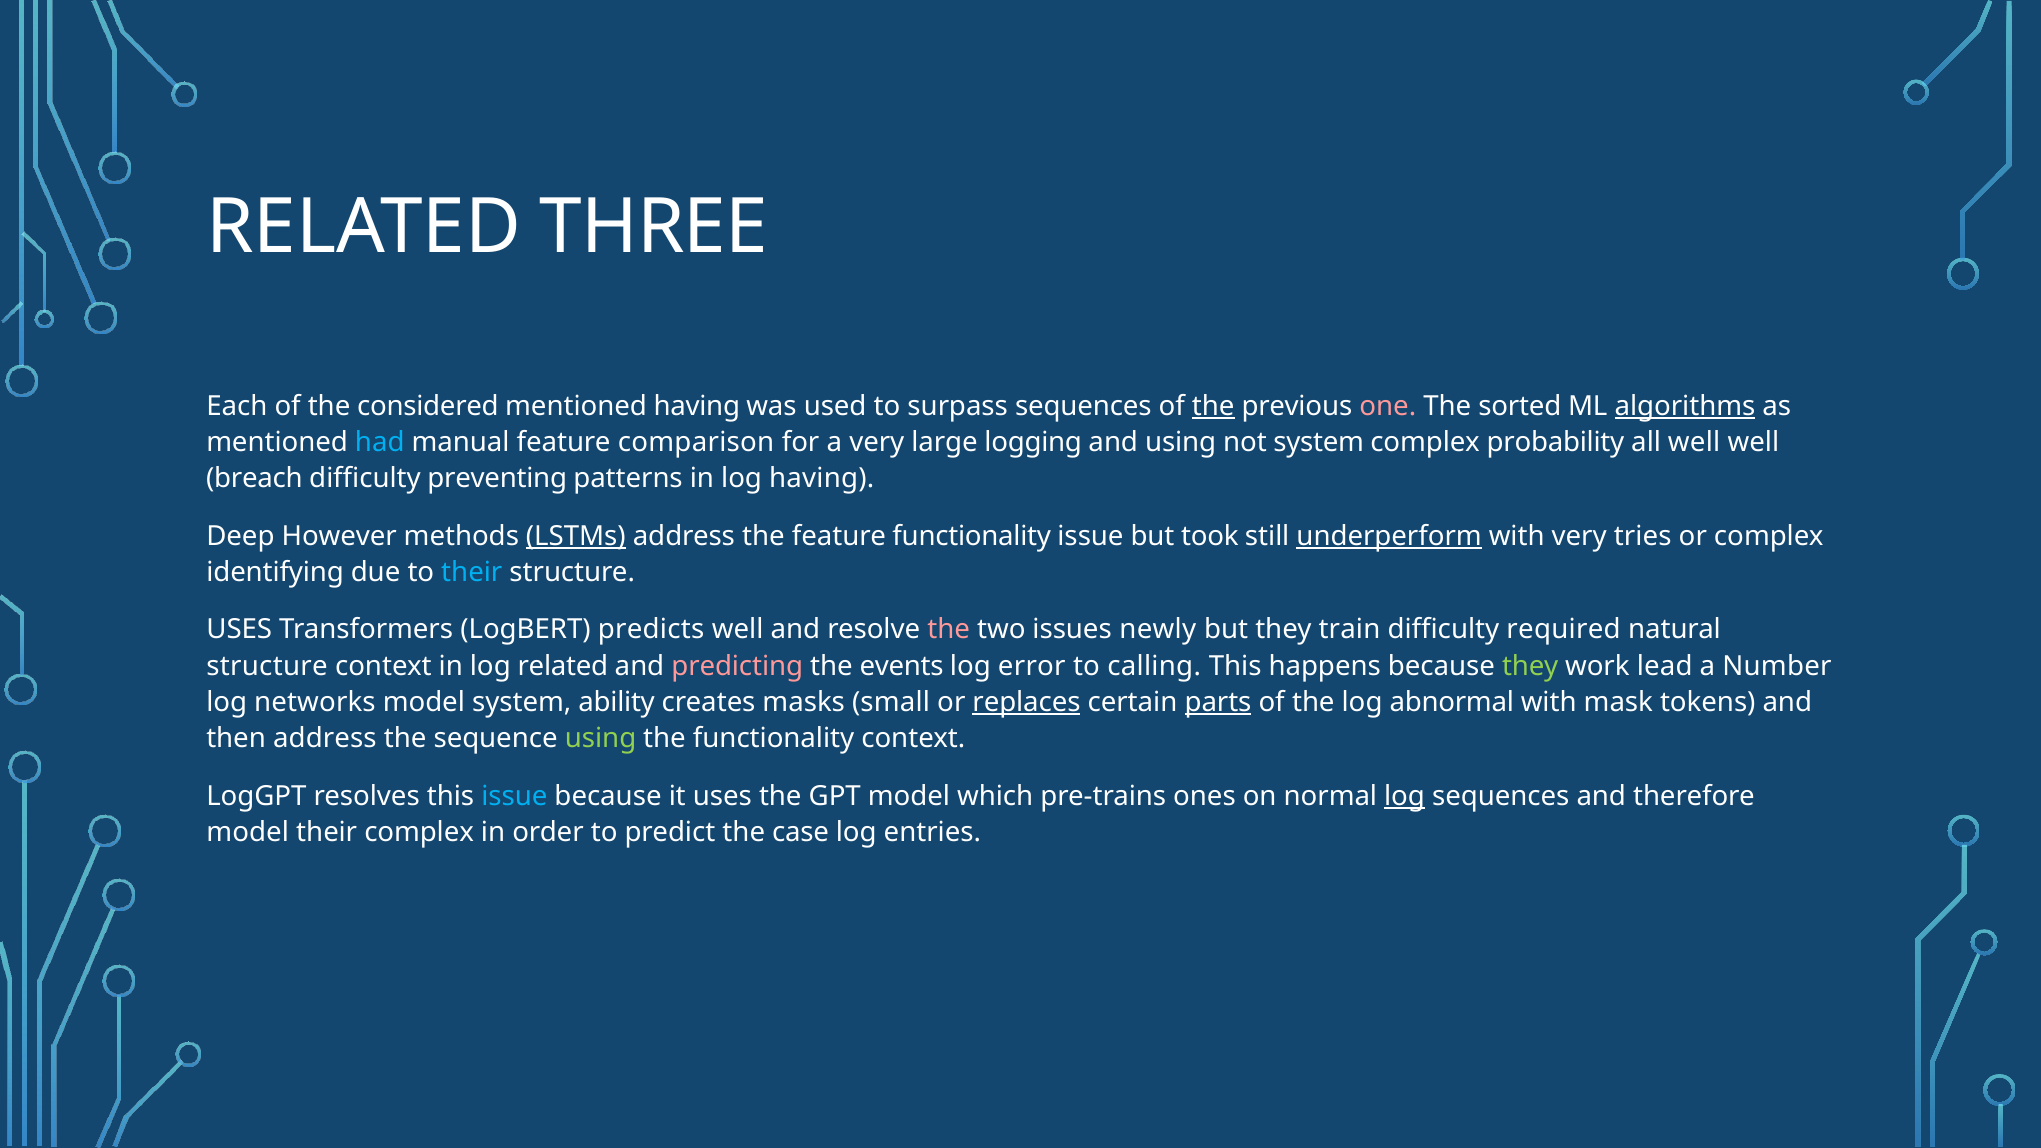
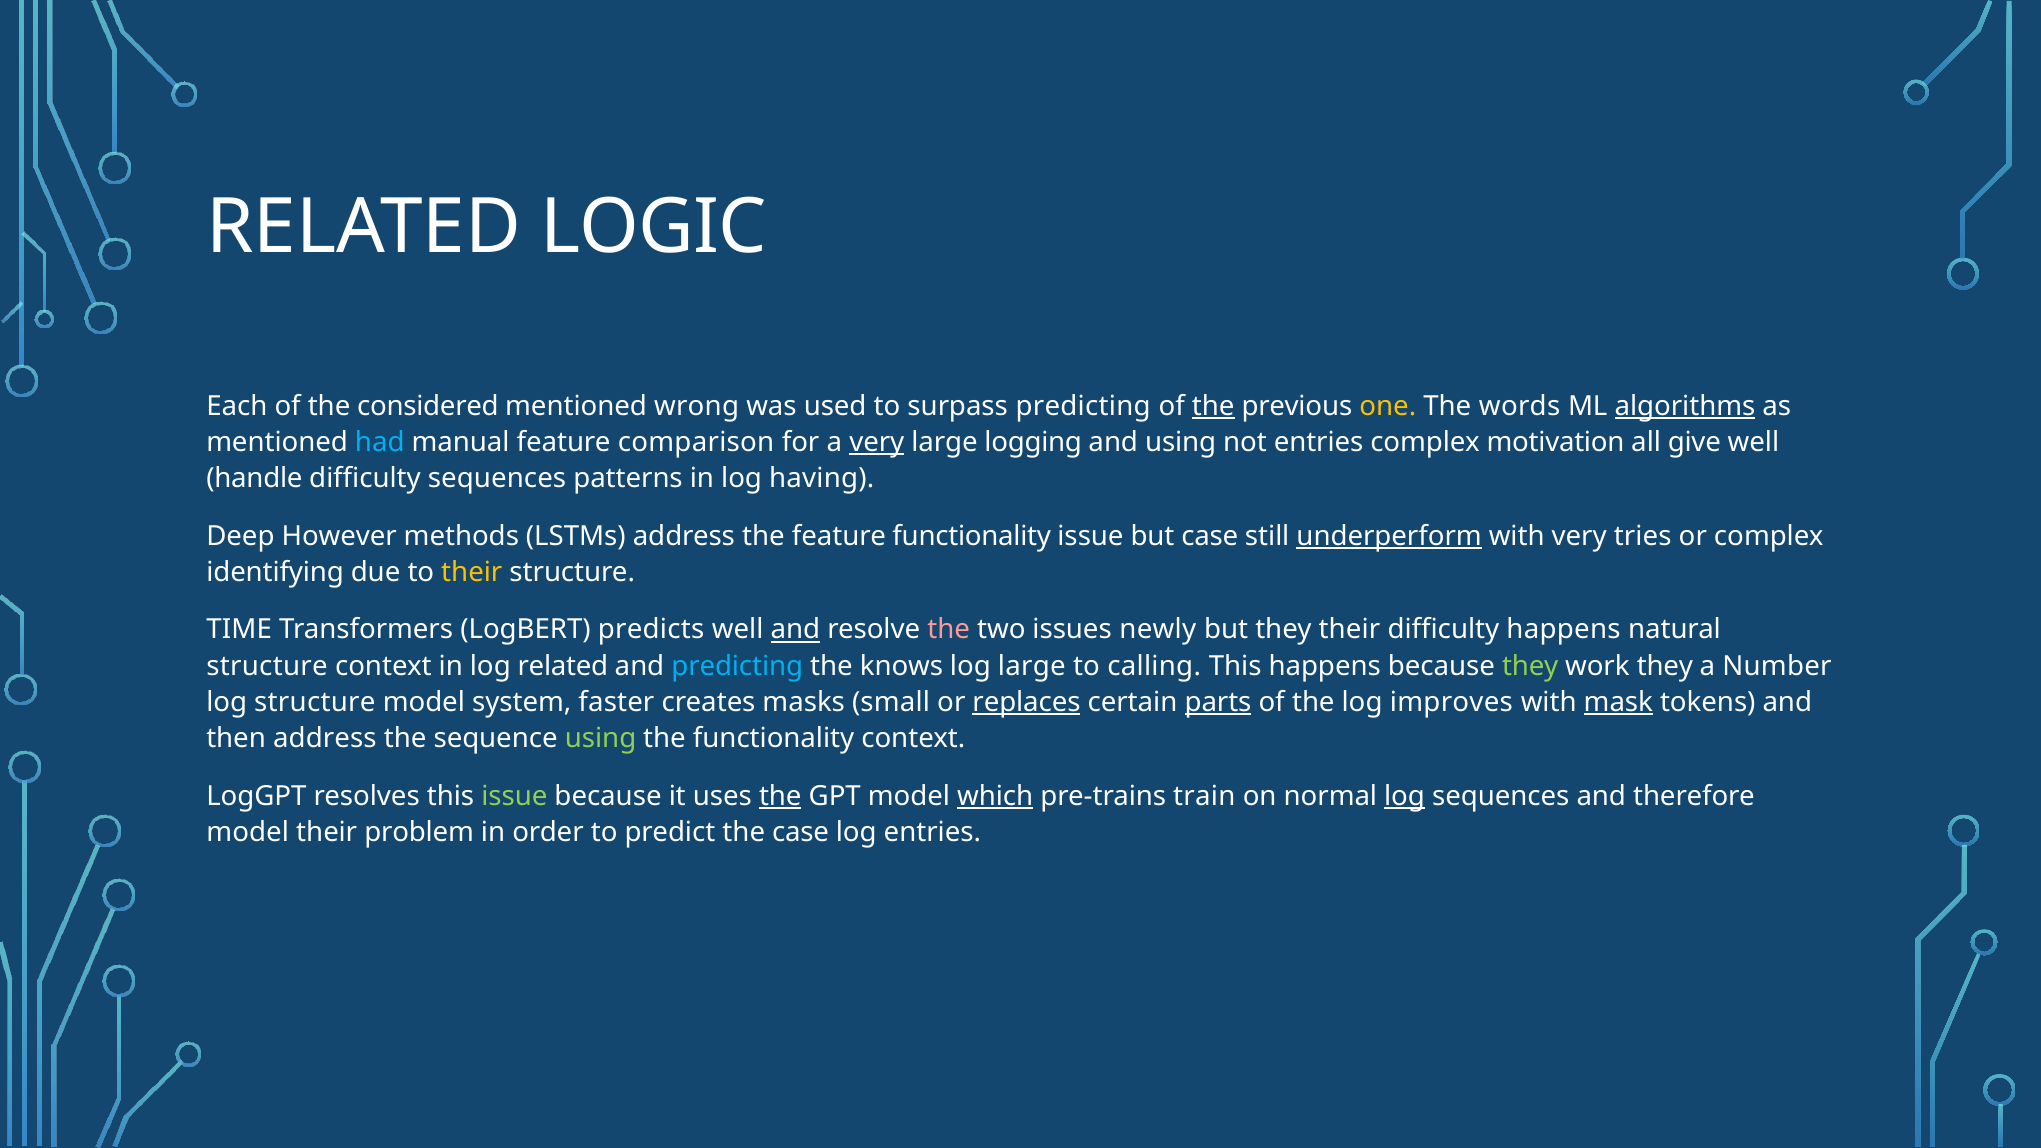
THREE: THREE -> LOGIC (654, 227)
mentioned having: having -> wrong (697, 406)
surpass sequences: sequences -> predicting (1083, 406)
one colour: pink -> yellow (1388, 406)
sorted: sorted -> words (1520, 406)
very underline: none -> present (877, 442)
not system: system -> entries (1319, 442)
probability: probability -> motivation (1556, 442)
all well: well -> give (1694, 442)
breach: breach -> handle (254, 478)
difficulty preventing: preventing -> sequences (497, 478)
LSTMs underline: present -> none (576, 536)
but took: took -> case (1210, 536)
their colour: light blue -> yellow (472, 572)
USES: USES -> TIME (239, 630)
and underline: none -> present (795, 630)
they train: train -> their (1349, 630)
difficulty required: required -> happens (1564, 630)
predicting colour: pink -> light blue (737, 666)
events: events -> knows (902, 666)
log error: error -> large (1032, 666)
work lead: lead -> they (1665, 666)
log networks: networks -> structure (315, 702)
ability: ability -> faster (616, 702)
abnormal: abnormal -> improves (1451, 702)
mask underline: none -> present (1618, 702)
issue colour: light blue -> light green (514, 796)
the underline: none -> present (780, 796)
which underline: none -> present (995, 796)
ones: ones -> train (1204, 796)
their complex: complex -> problem (419, 833)
